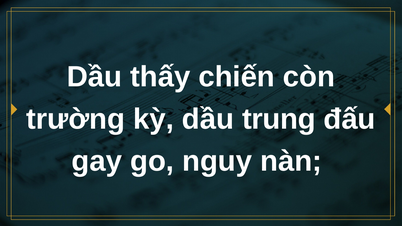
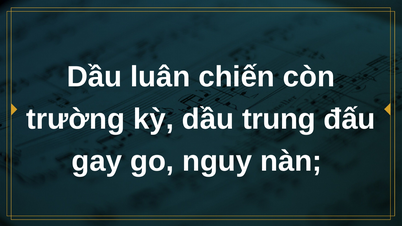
thấy: thấy -> luân (160, 77)
